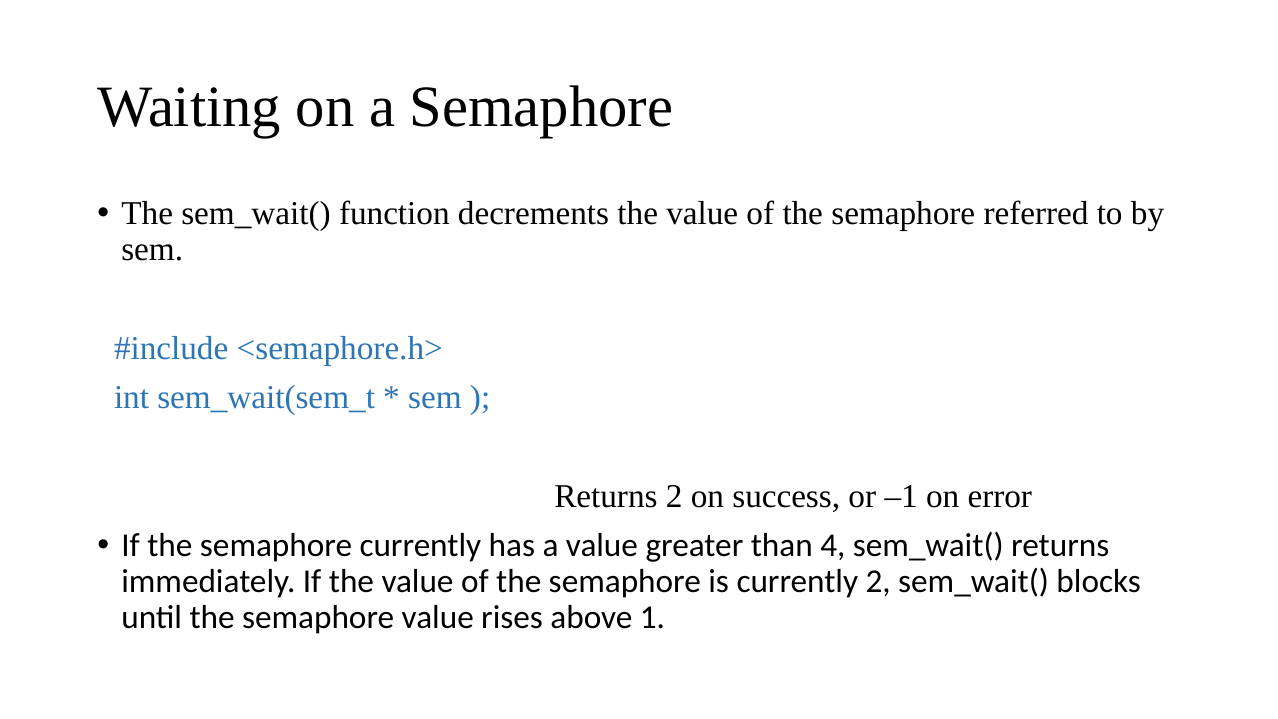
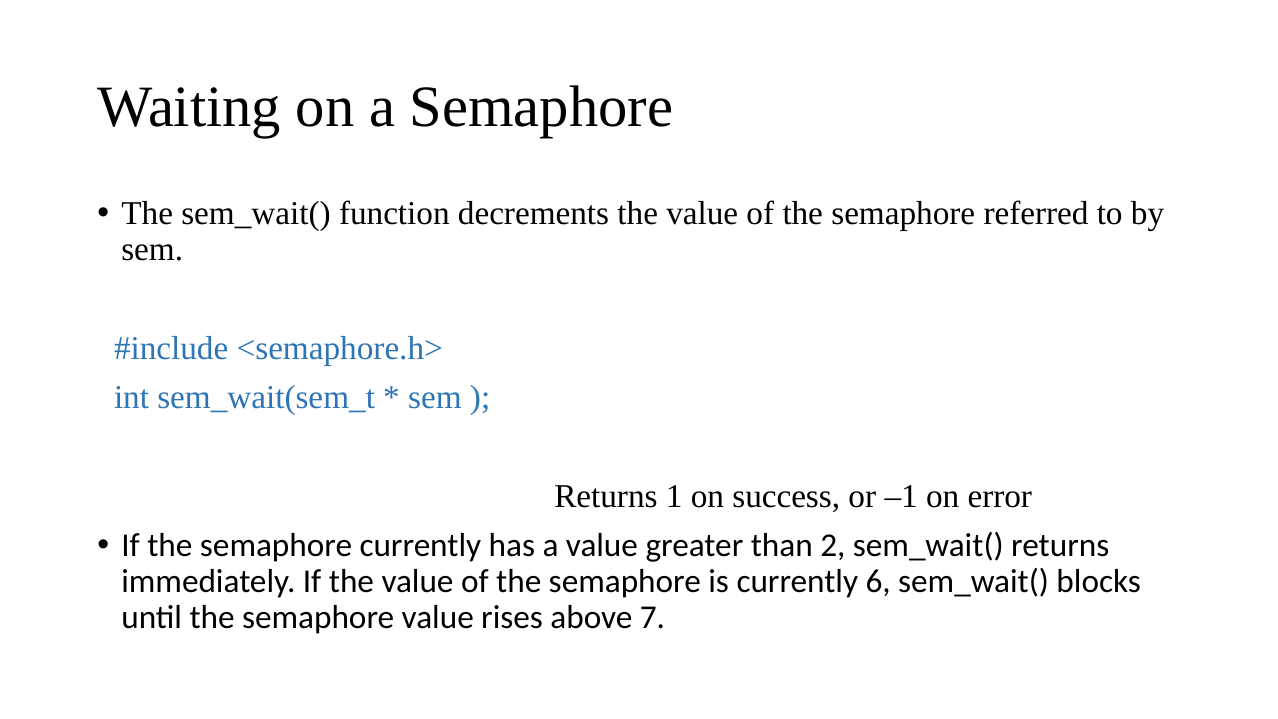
Returns 2: 2 -> 1 (674, 496)
4: 4 -> 2 (833, 545)
currently 2: 2 -> 6 (878, 581)
1: 1 -> 7 (653, 617)
